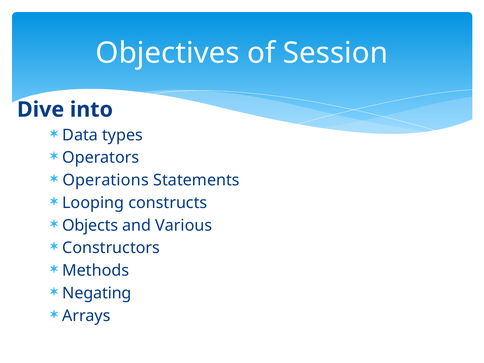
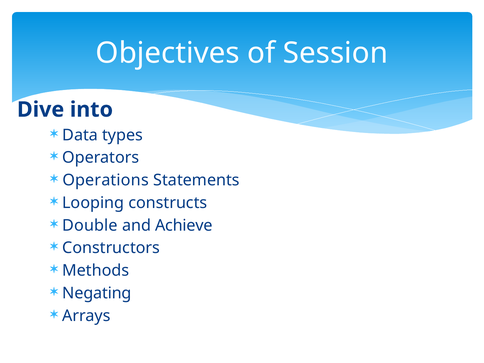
Objects: Objects -> Double (90, 225)
Various: Various -> Achieve (184, 225)
